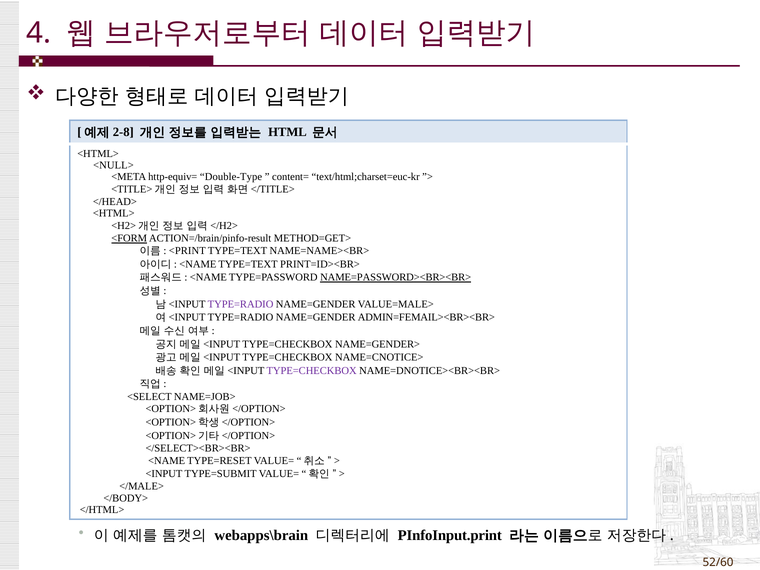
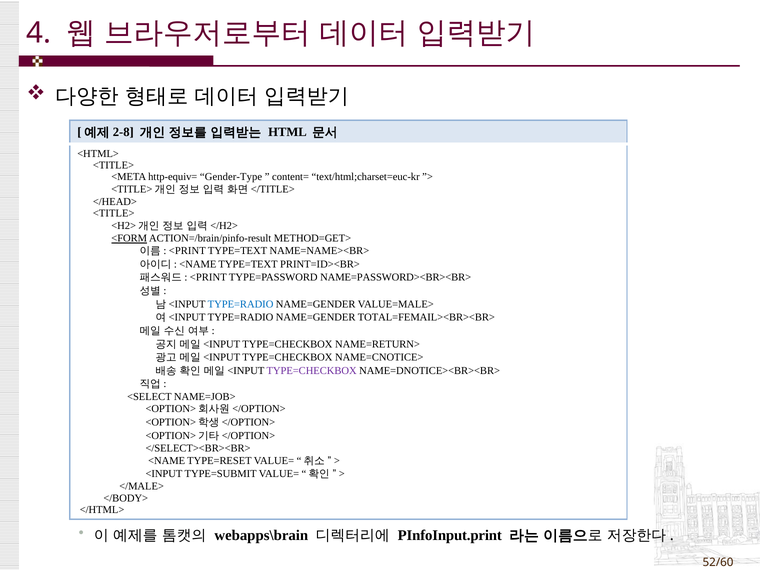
<NULL>: <NULL> -> <TITLE> (114, 165)
Double-Type: Double-Type -> Gender-Type (231, 177)
<HTML>: <HTML> -> <TITLE> (114, 213)
<NAME: <NAME -> <PRINT (208, 277)
NAME=PASSWORD><BR><BR> underline: present -> none (396, 277)
TYPE=RADIO colour: purple -> blue (241, 304)
ADMIN=FEMAIL><BR><BR>: ADMIN=FEMAIL><BR><BR> -> TOTAL=FEMAIL><BR><BR> (426, 317)
NAME=GENDER>: NAME=GENDER> -> NAME=RETURN> (377, 344)
